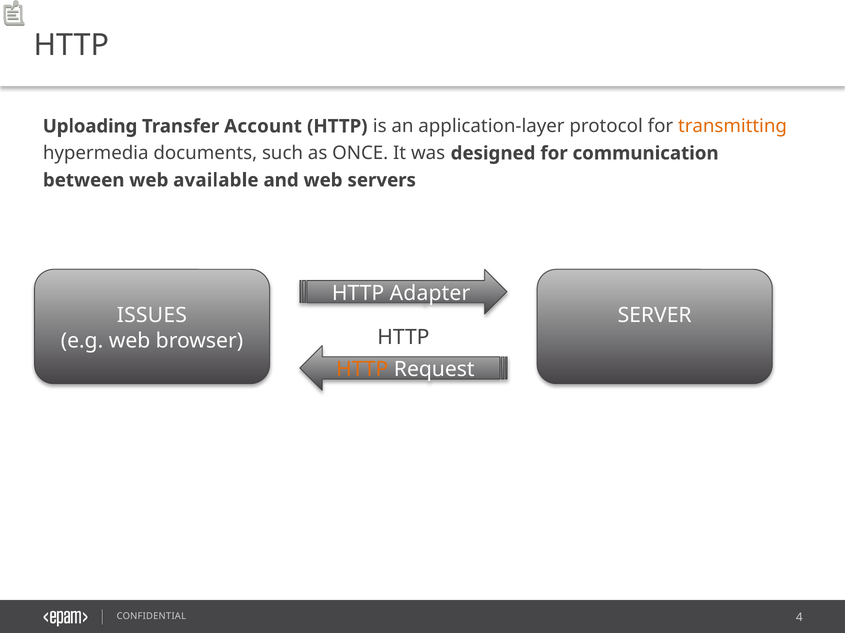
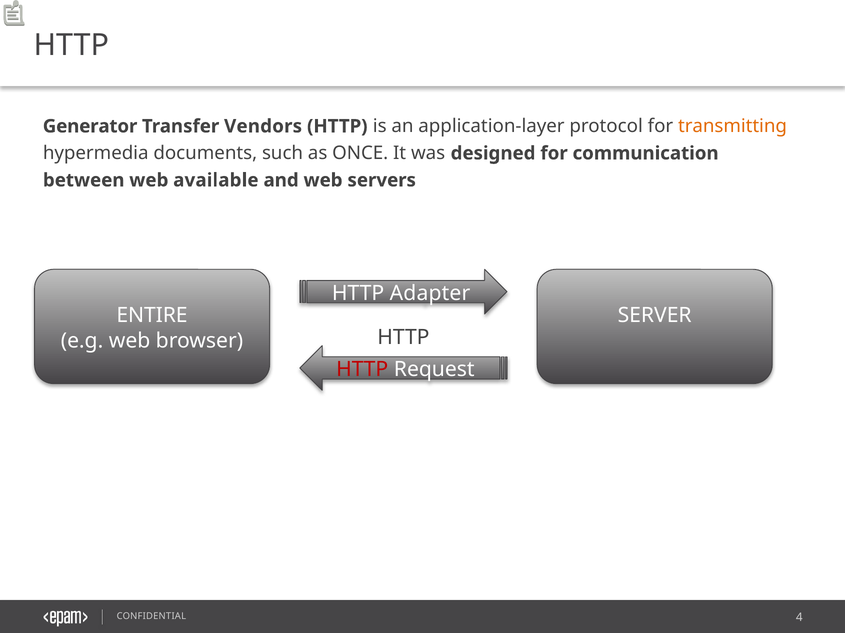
Uploading: Uploading -> Generator (90, 126)
Account: Account -> Vendors (263, 126)
ISSUES: ISSUES -> ENTIRE (152, 316)
HTTP colour: orange -> red (362, 370)
